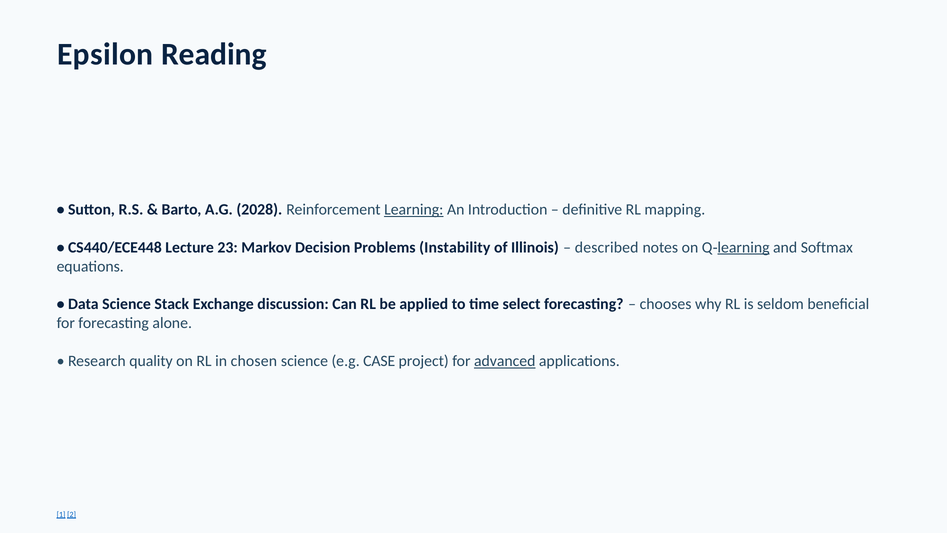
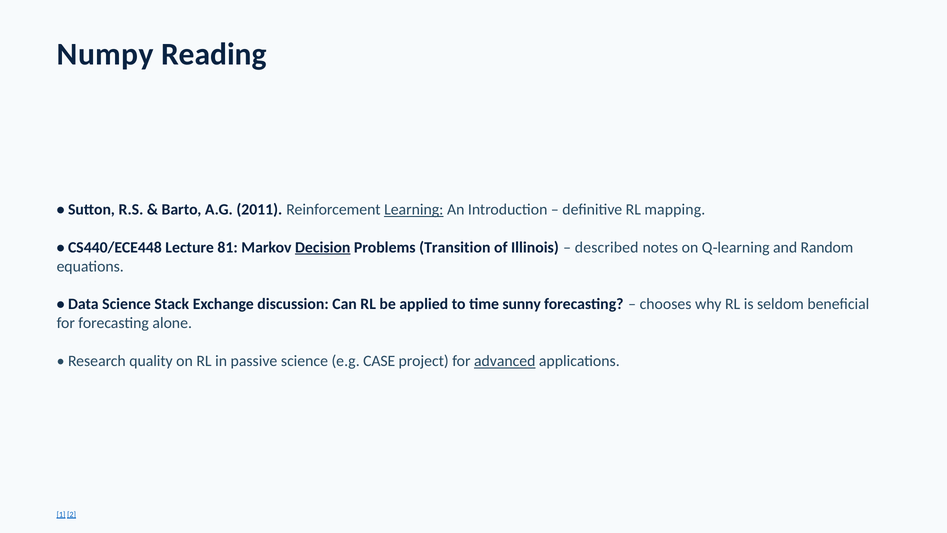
Epsilon: Epsilon -> Numpy (105, 54)
2028: 2028 -> 2011 (259, 209)
23: 23 -> 81 (228, 247)
Decision underline: none -> present (323, 247)
Instability: Instability -> Transition (455, 247)
learning underline: present -> none (744, 247)
Softmax: Softmax -> Random (827, 247)
select: select -> sunny (522, 304)
chosen: chosen -> passive (254, 361)
